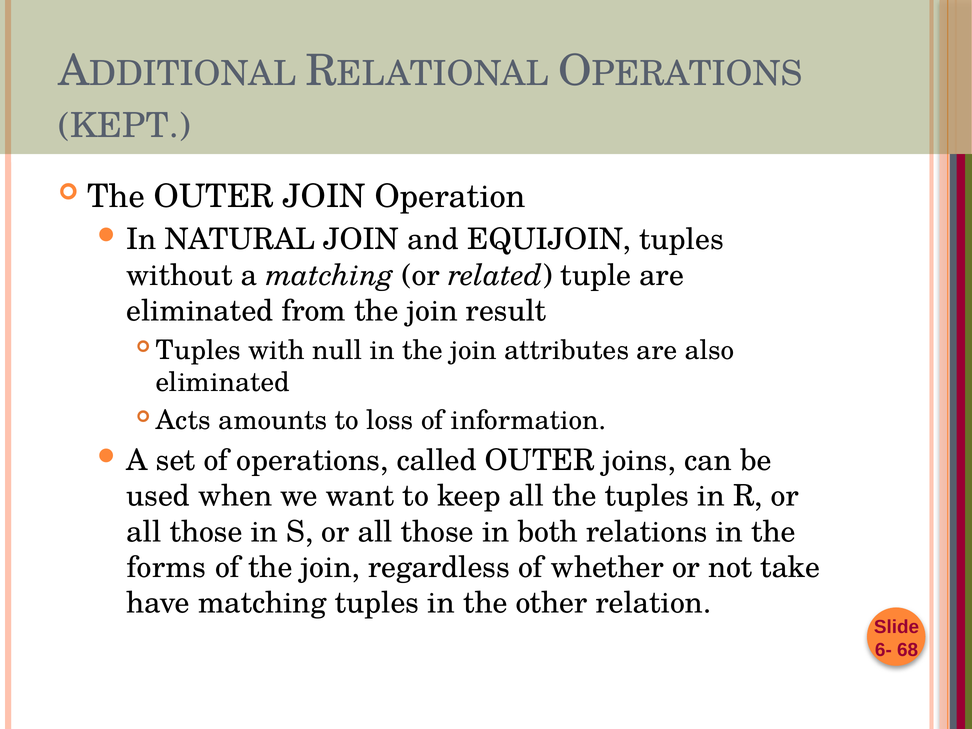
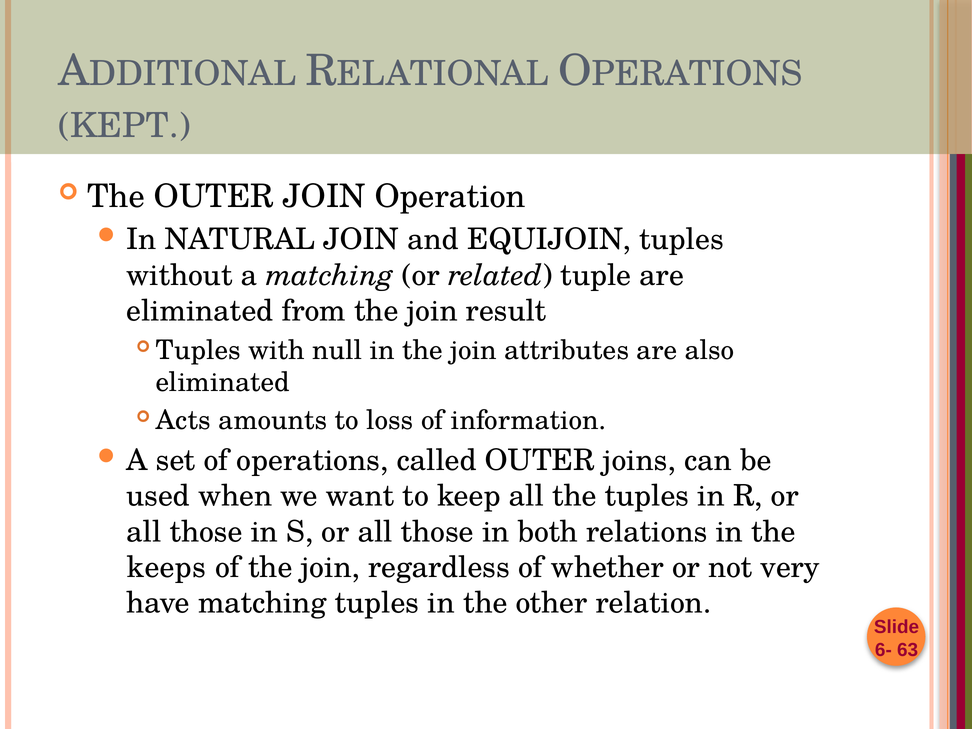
forms: forms -> keeps (166, 567)
take: take -> very (790, 567)
68: 68 -> 63 (908, 650)
